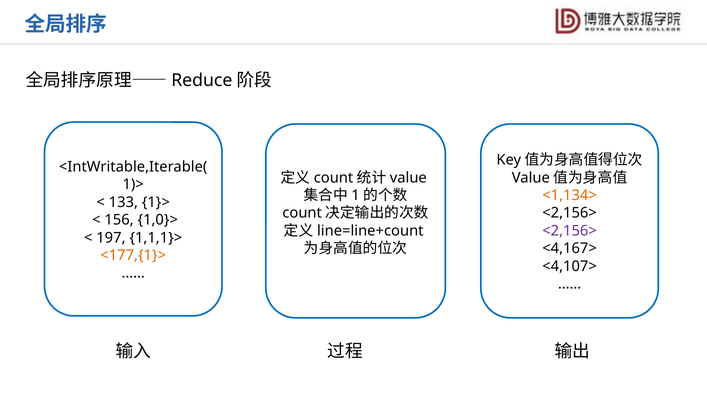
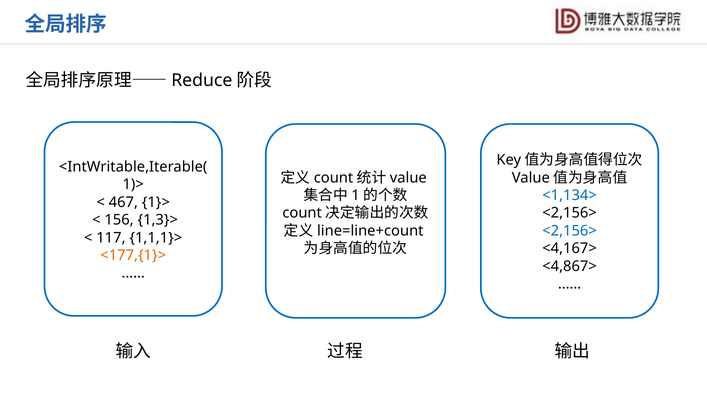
<1,134> colour: orange -> blue (570, 195)
133: 133 -> 467 (123, 202)
1,0}>: 1,0}> -> 1,3}> (158, 220)
<2,156> colour: purple -> blue (570, 231)
197: 197 -> 117 (111, 238)
<4,107>: <4,107> -> <4,867> (570, 266)
